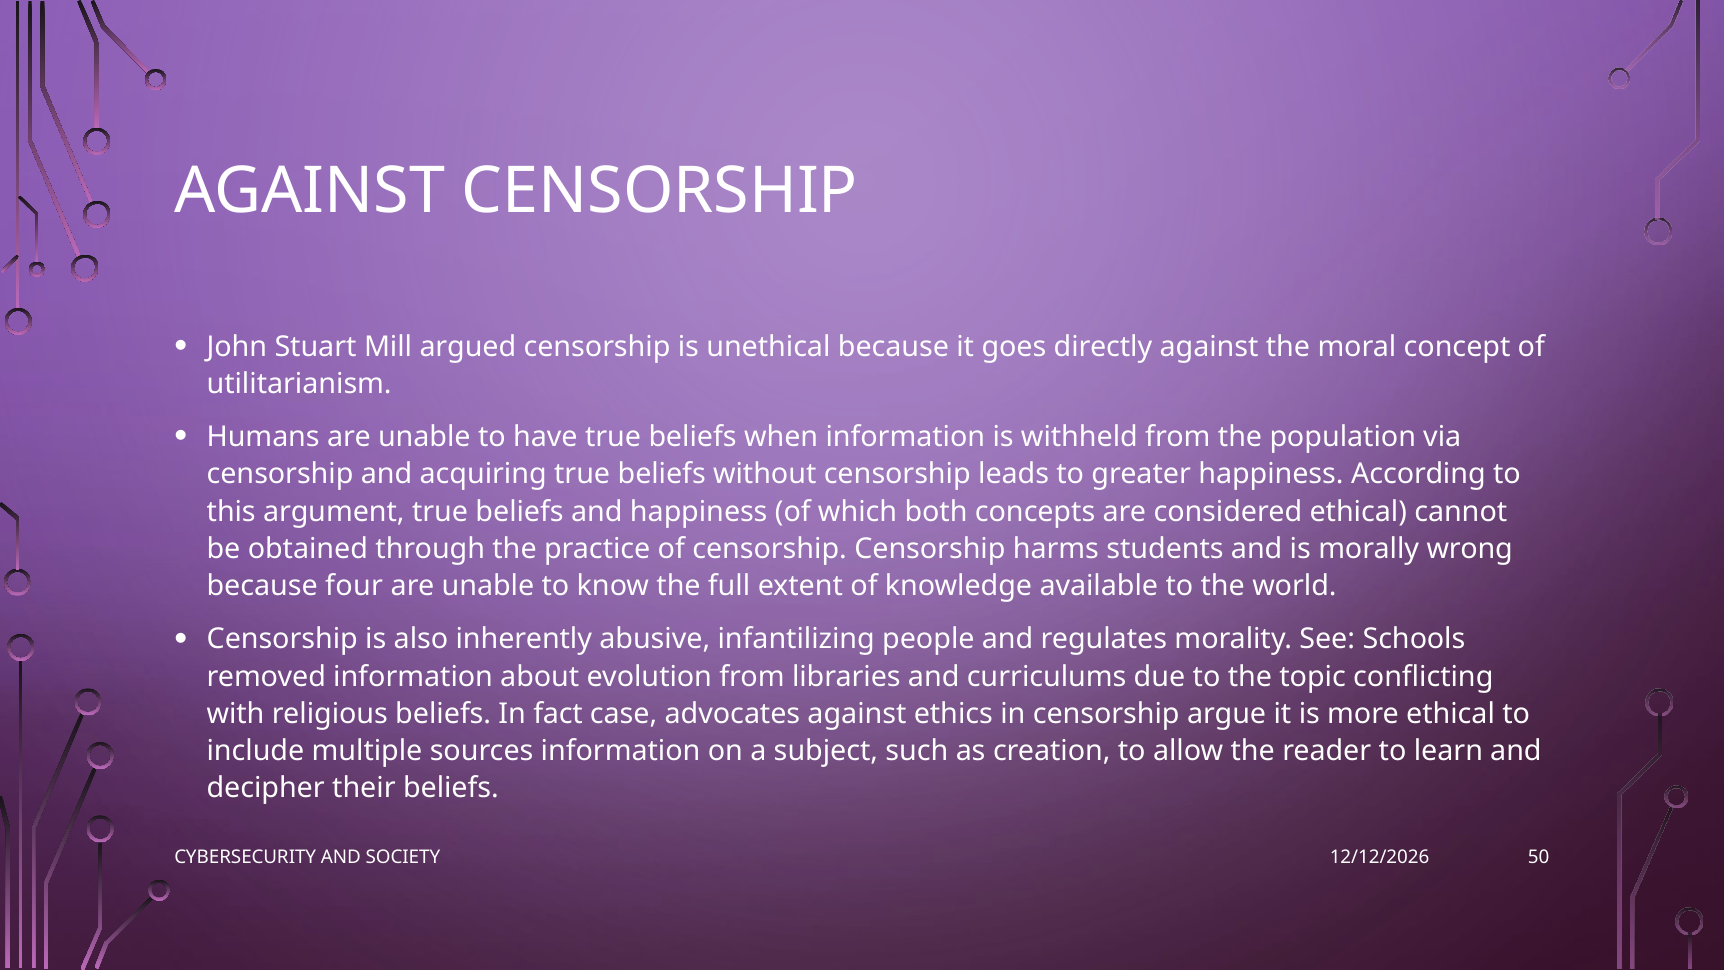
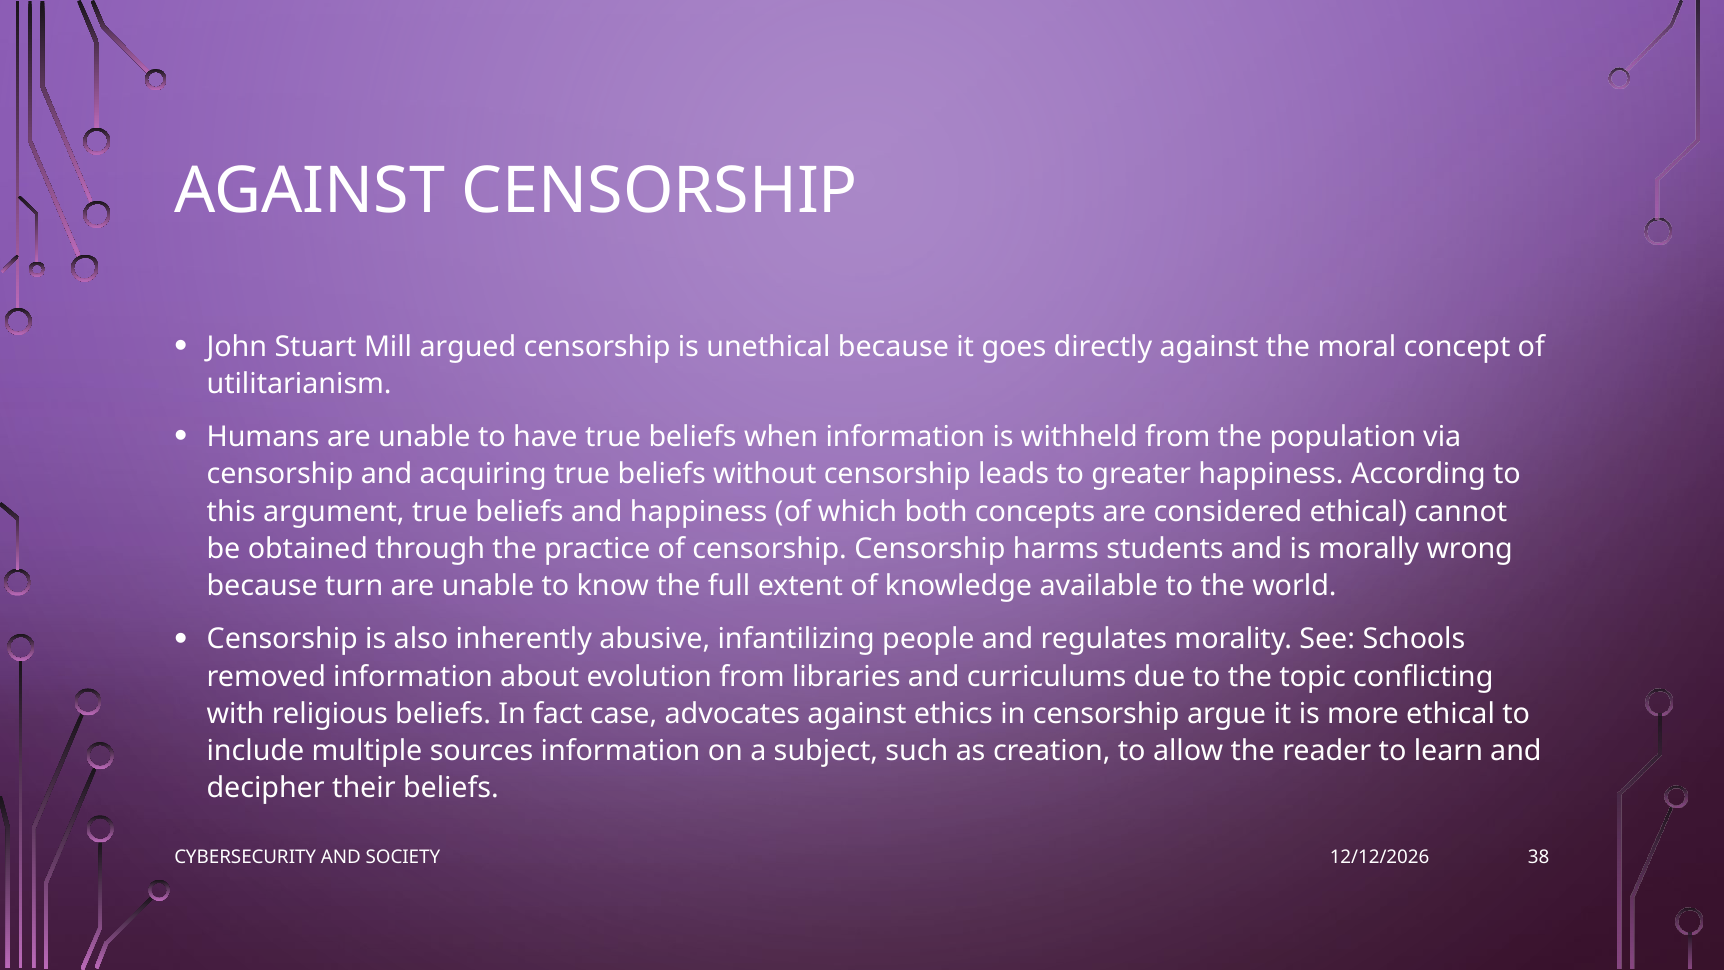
four: four -> turn (354, 586)
50: 50 -> 38 (1539, 858)
